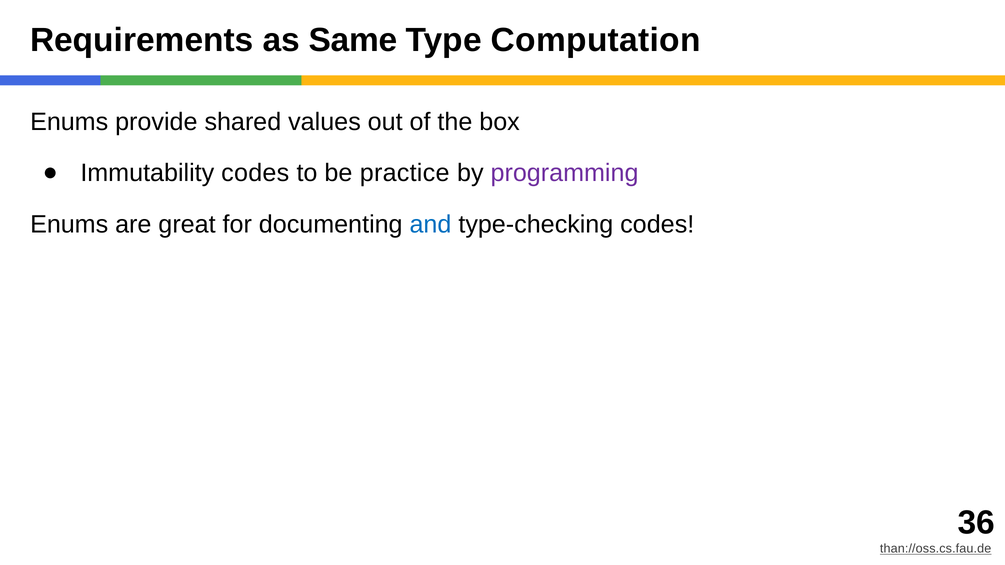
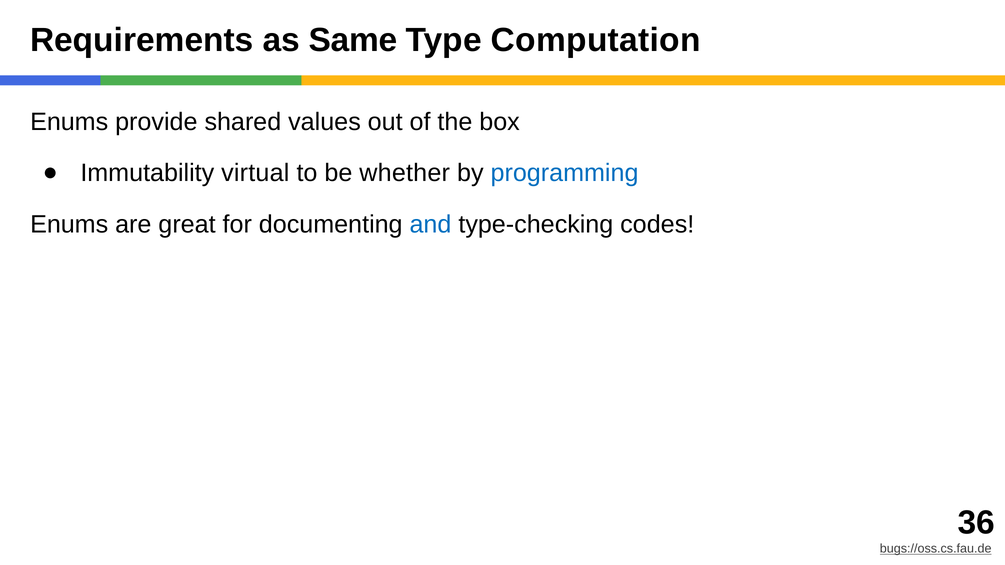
Immutability codes: codes -> virtual (255, 173)
practice: practice -> whether (405, 173)
programming colour: purple -> blue (565, 173)
than://oss.cs.fau.de: than://oss.cs.fau.de -> bugs://oss.cs.fau.de (936, 549)
